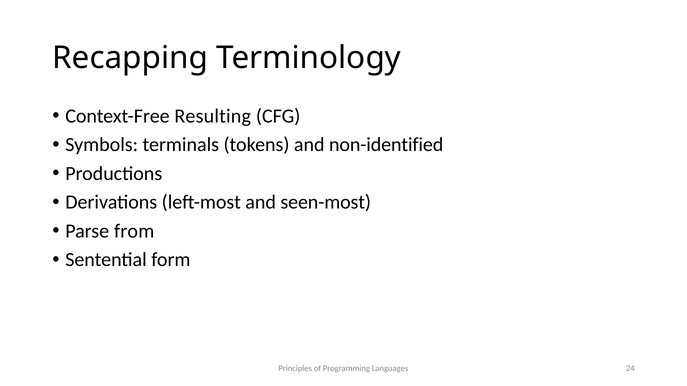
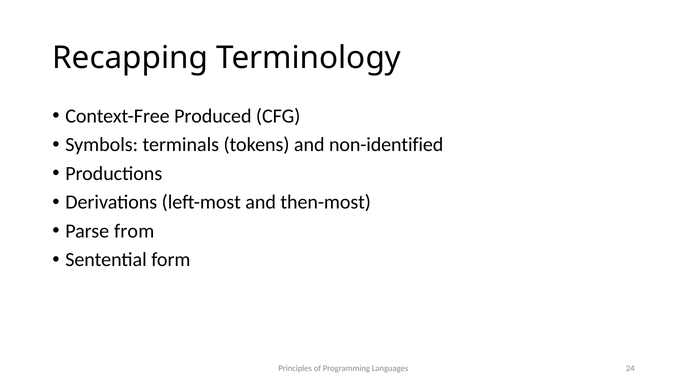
Resulting: Resulting -> Produced (213, 116)
seen-most: seen-most -> then-most (326, 203)
